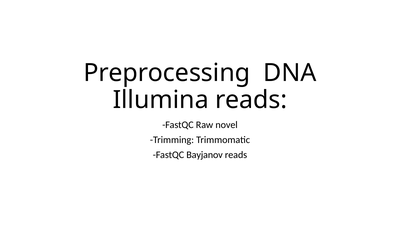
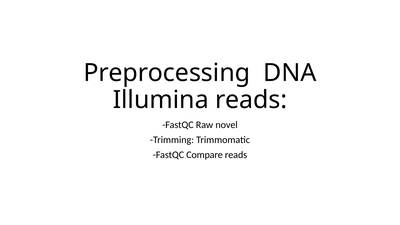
Bayjanov: Bayjanov -> Compare (205, 155)
